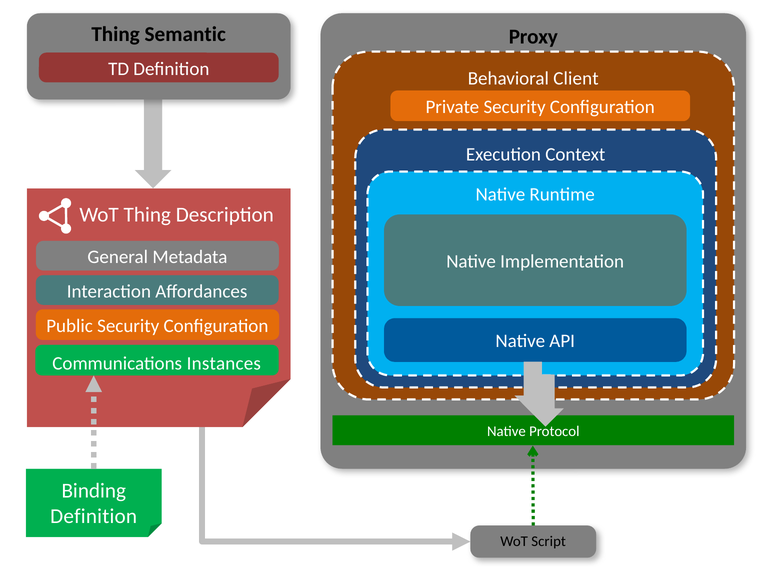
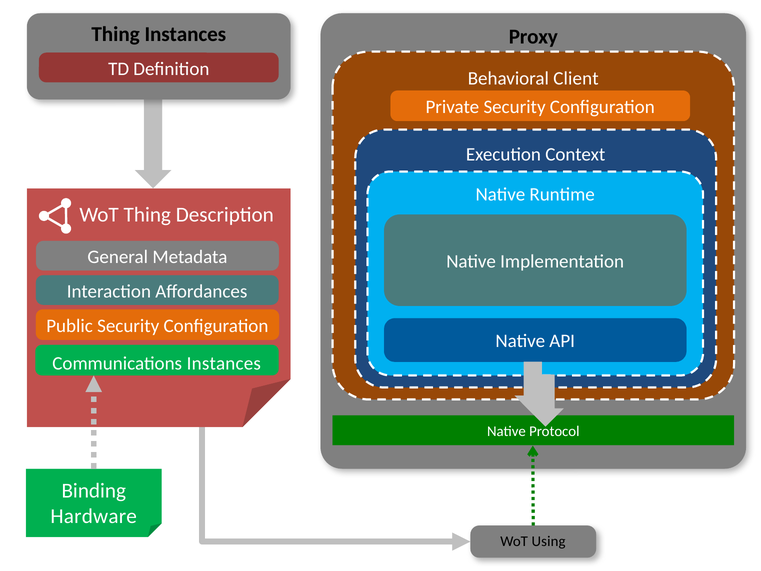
Thing Semantic: Semantic -> Instances (185, 34)
Definition: Definition -> Hardware (94, 516)
Script: Script -> Using (549, 541)
